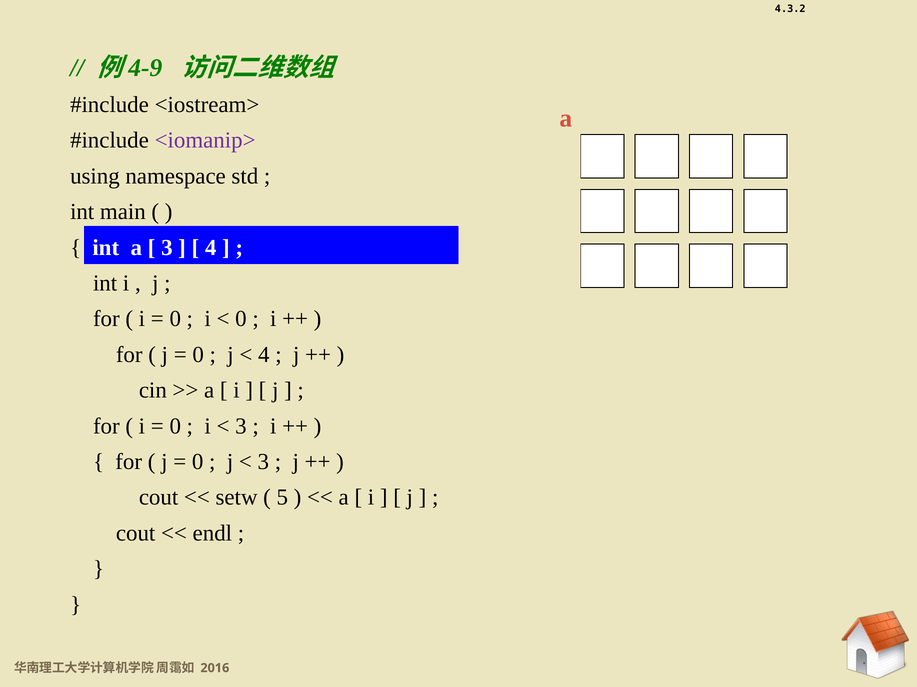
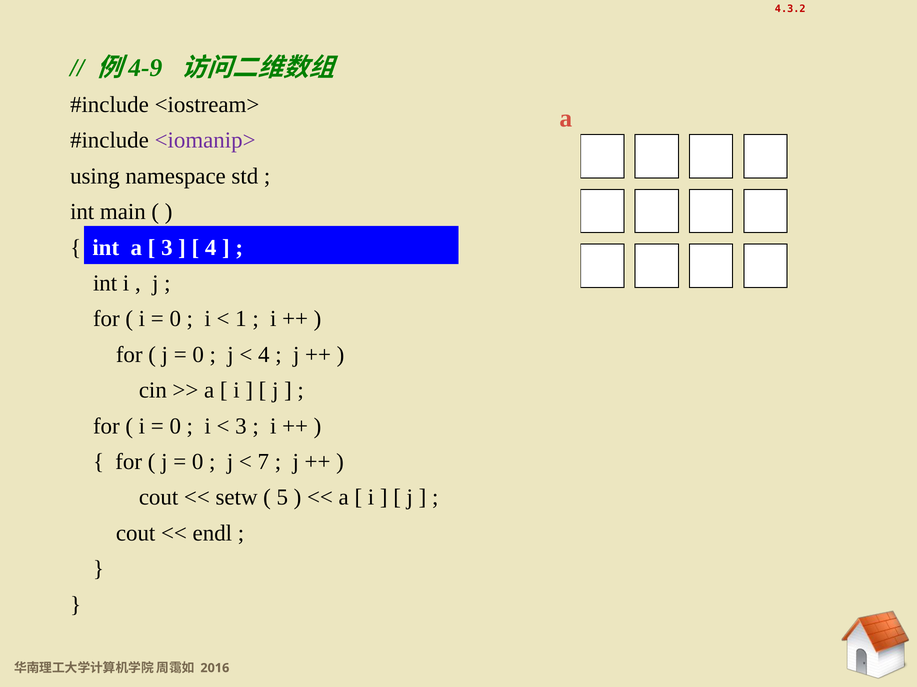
4.3.2 colour: black -> red (790, 9)
0: 0 -> 1 (241, 319)
3: 3 -> 7 (263, 462)
